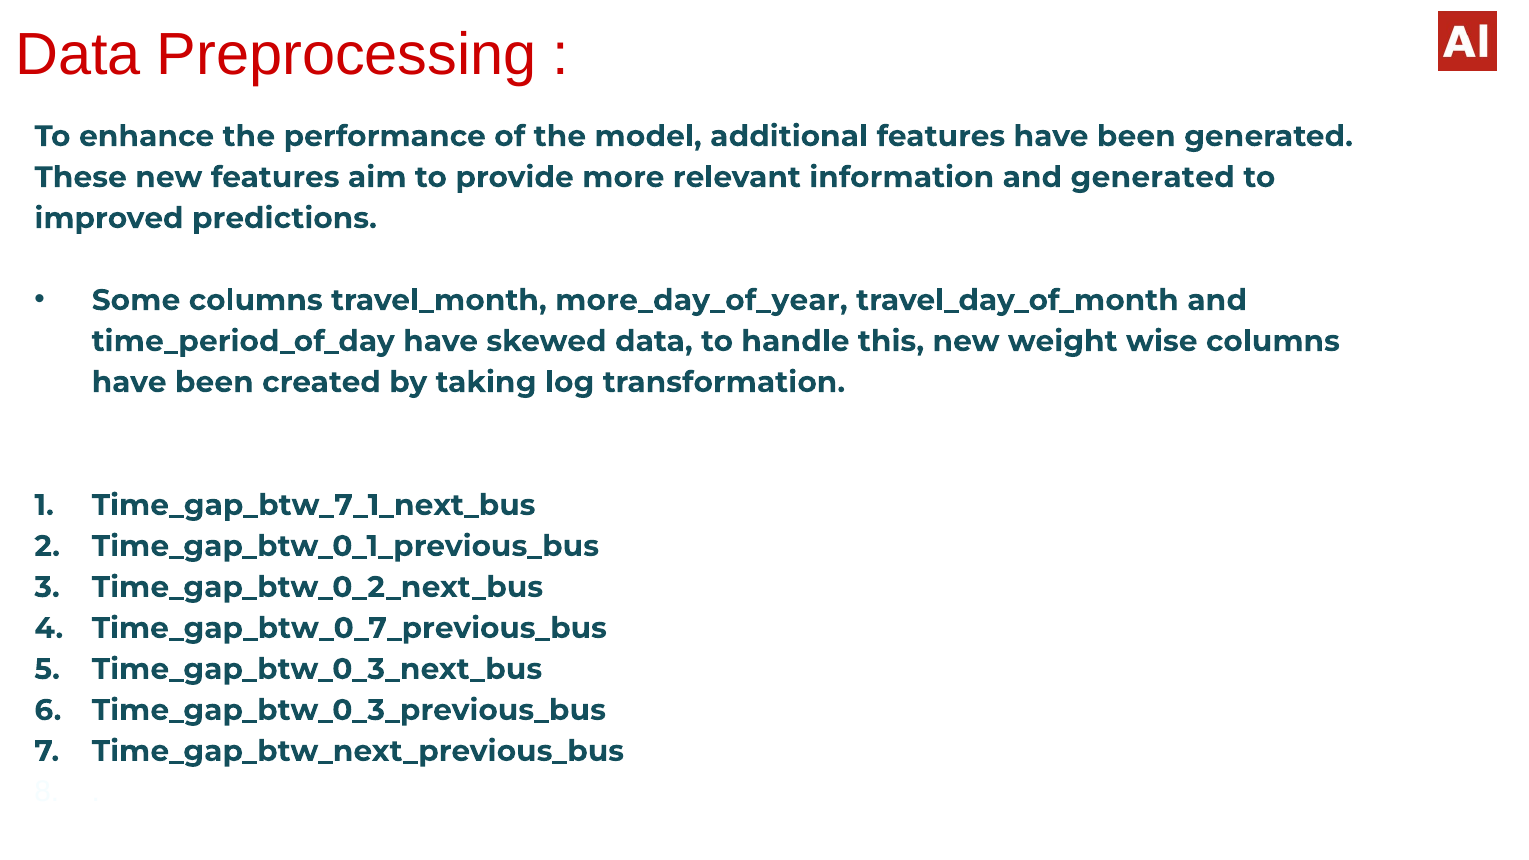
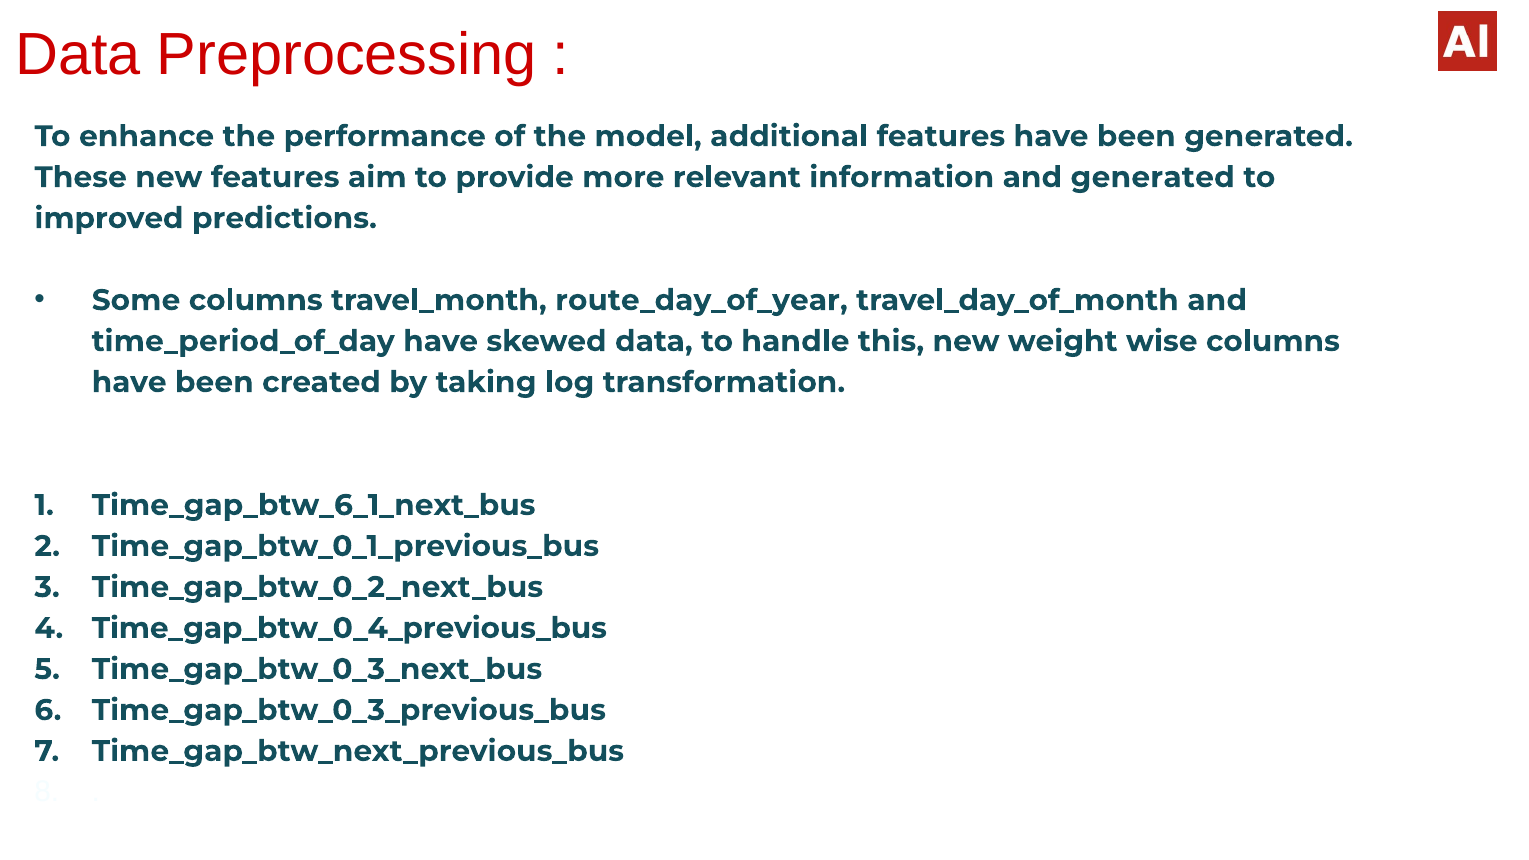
more_day_of_year: more_day_of_year -> route_day_of_year (701, 300)
Time_gap_btw_7_1_next_bus: Time_gap_btw_7_1_next_bus -> Time_gap_btw_6_1_next_bus (314, 505)
Time_gap_btw_0_7_previous_bus: Time_gap_btw_0_7_previous_bus -> Time_gap_btw_0_4_previous_bus (349, 628)
